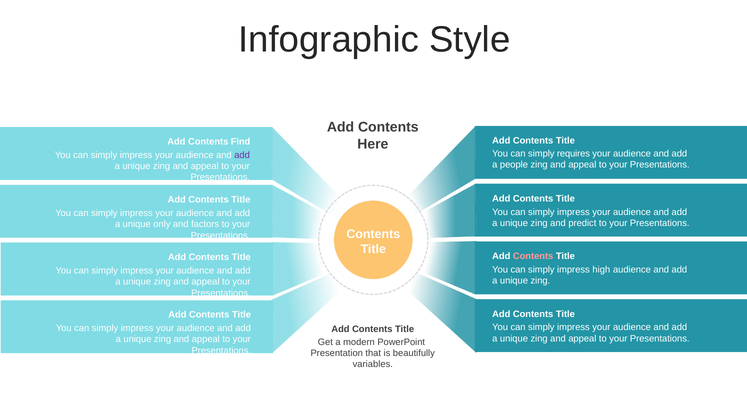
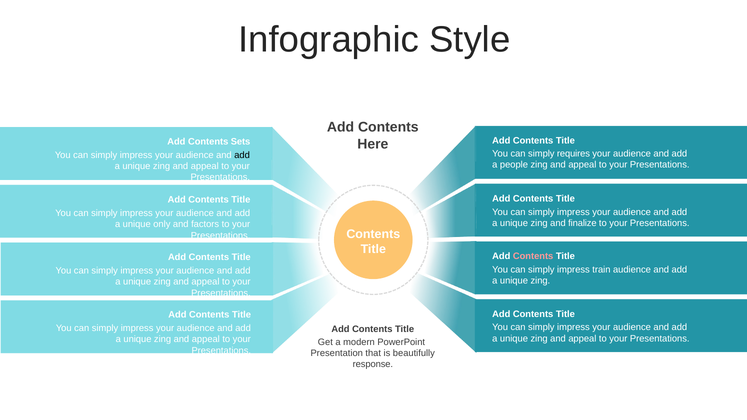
Find: Find -> Sets (241, 142)
add colour: purple -> black (242, 155)
predict: predict -> finalize (582, 223)
high: high -> train (601, 270)
variables: variables -> response (373, 364)
